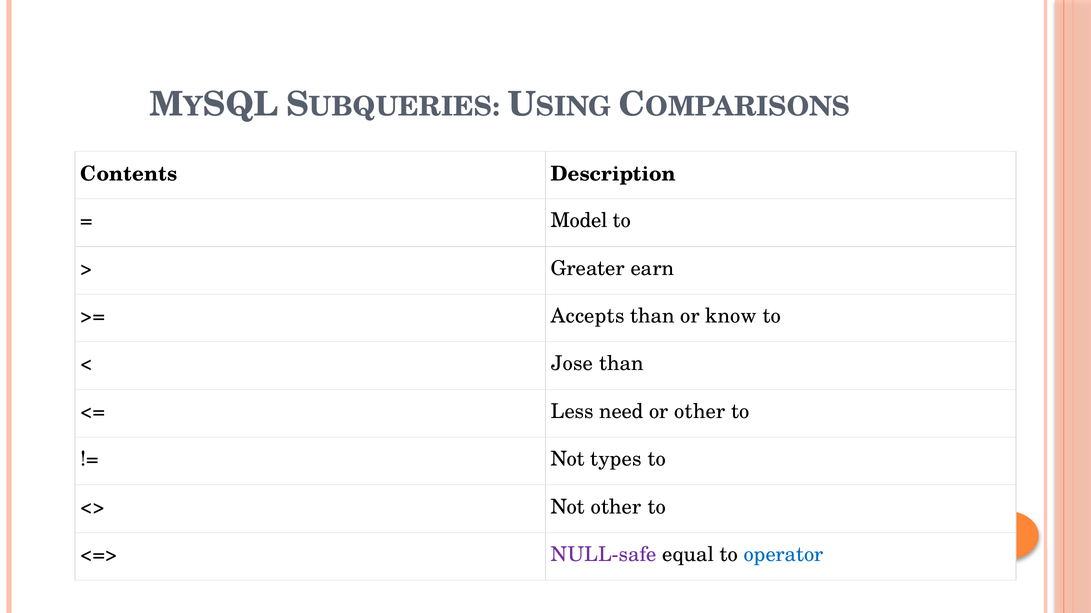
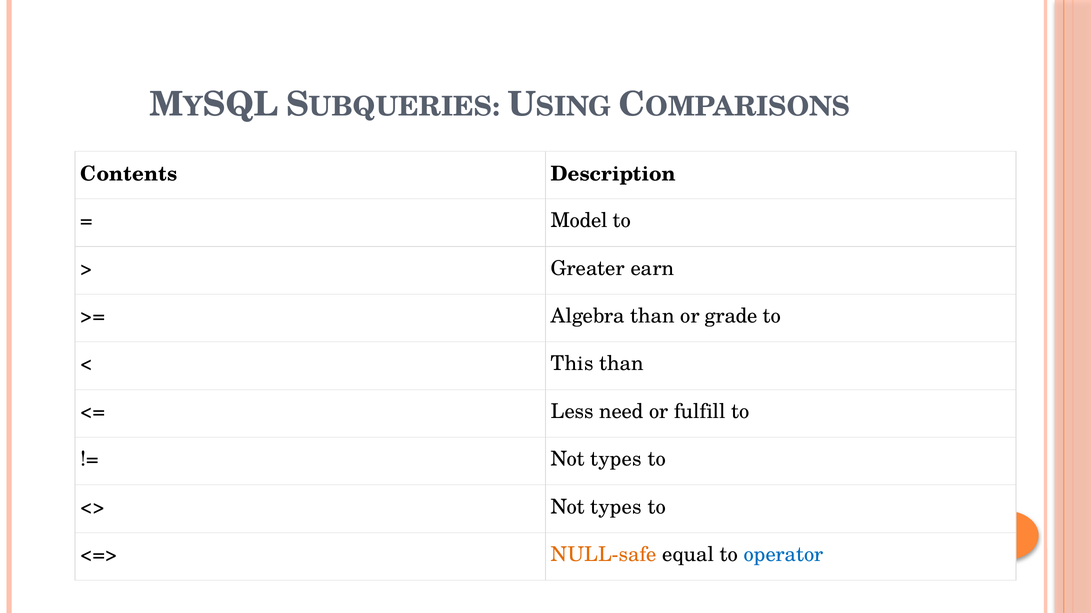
Accepts: Accepts -> Algebra (588, 316)
know: know -> grade (731, 316)
Jose: Jose -> This (572, 364)
or other: other -> fulfill (700, 412)
other: other -> types (616, 507)
NULL-safe colour: purple -> orange (604, 555)
